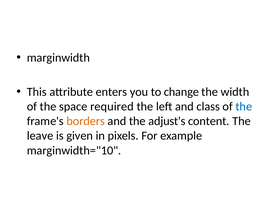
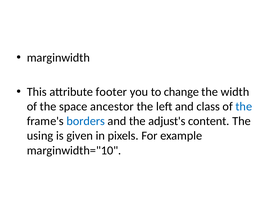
enters: enters -> footer (111, 92)
required: required -> ancestor (112, 107)
borders colour: orange -> blue (86, 121)
leave: leave -> using (40, 136)
